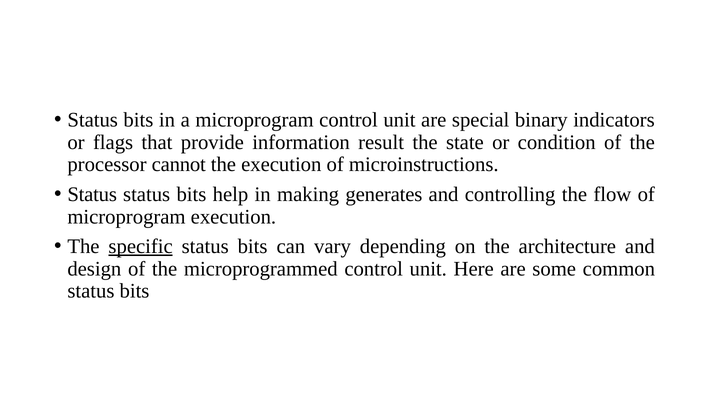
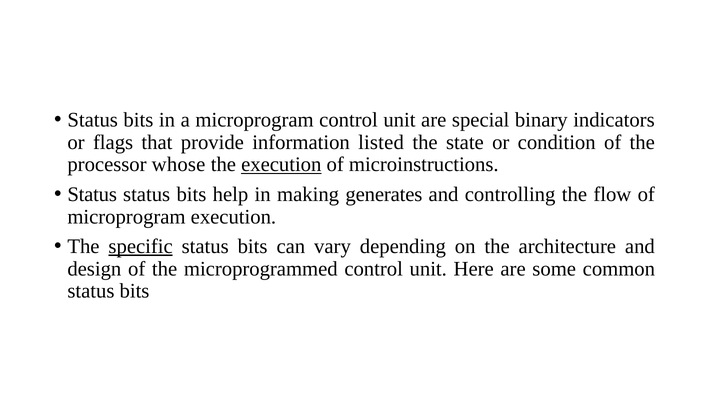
result: result -> listed (381, 142)
cannot: cannot -> whose (179, 165)
execution underline: none -> present (281, 165)
